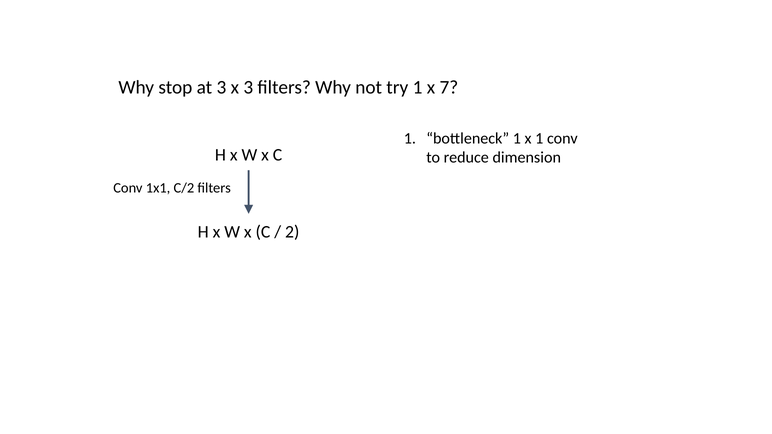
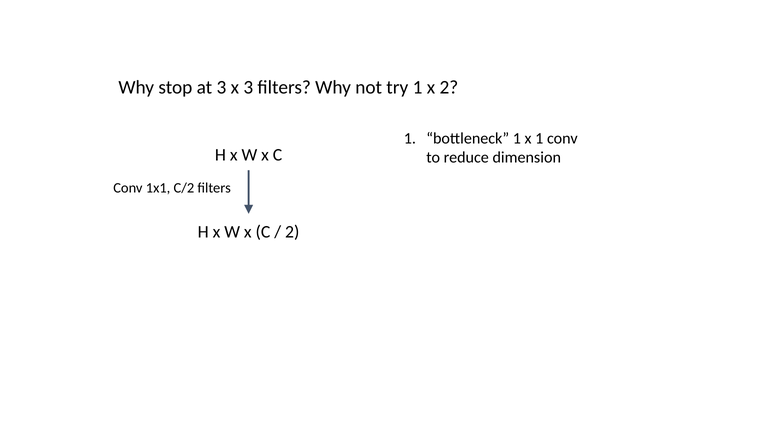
x 7: 7 -> 2 (449, 87)
